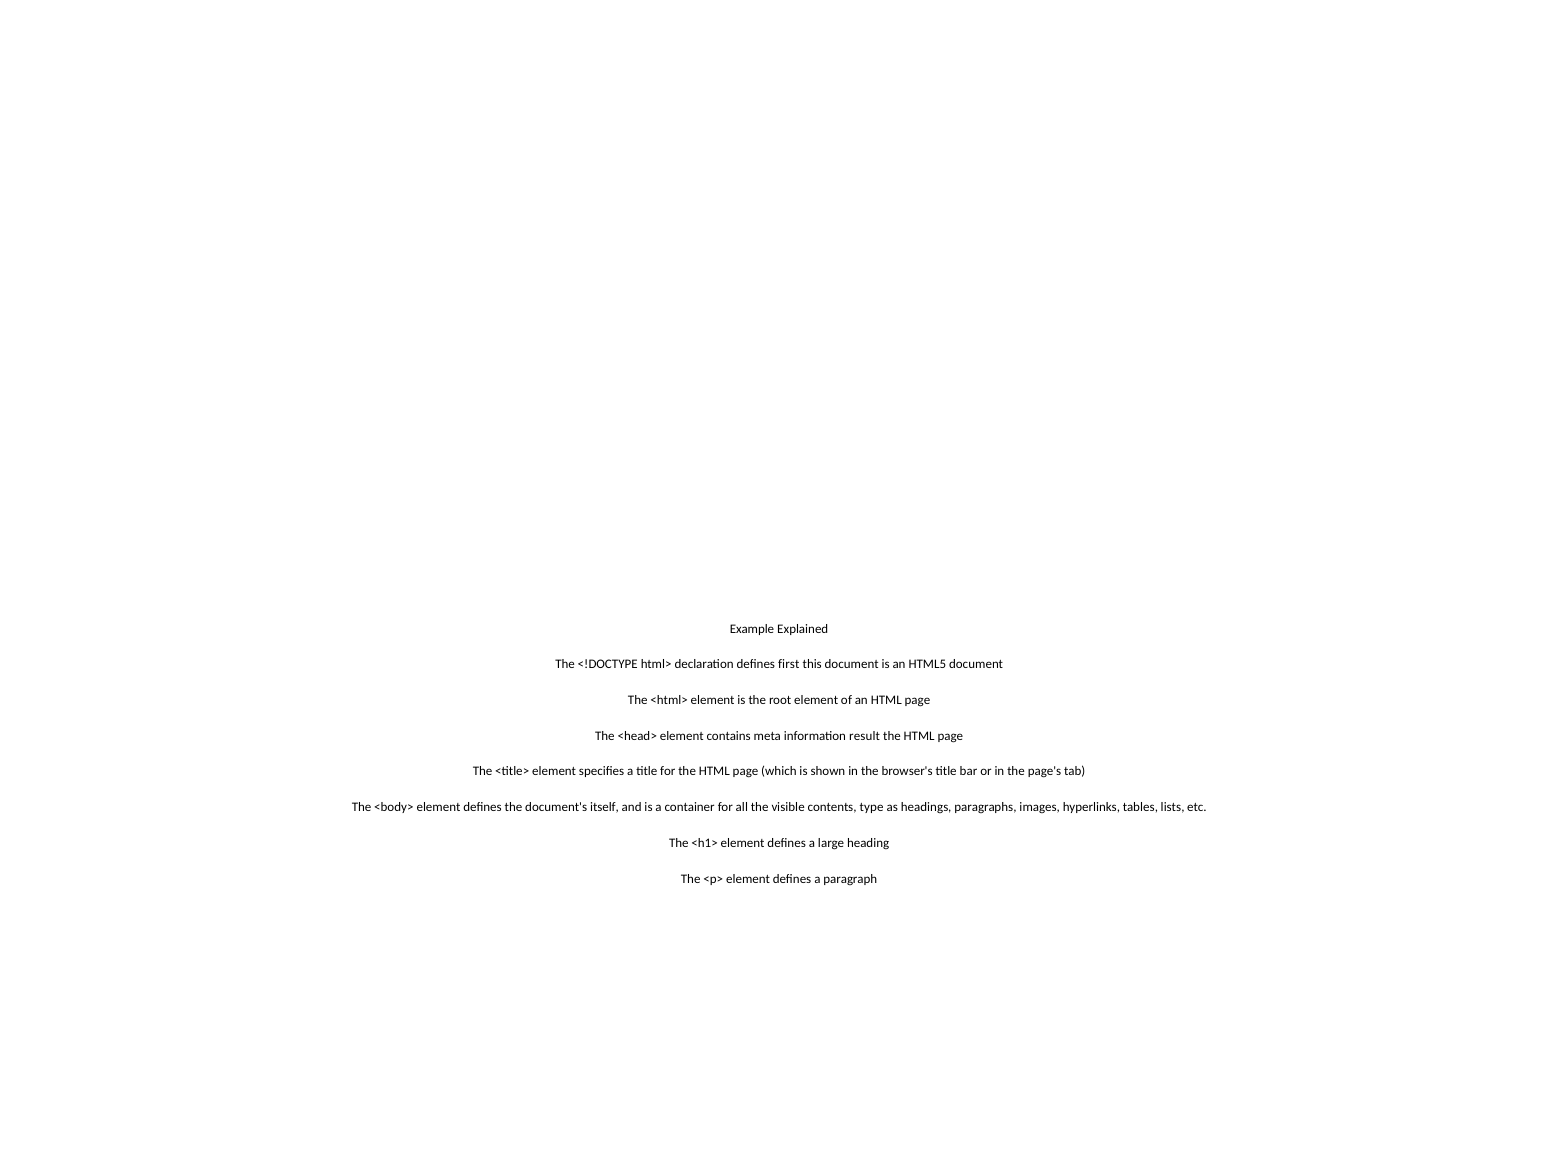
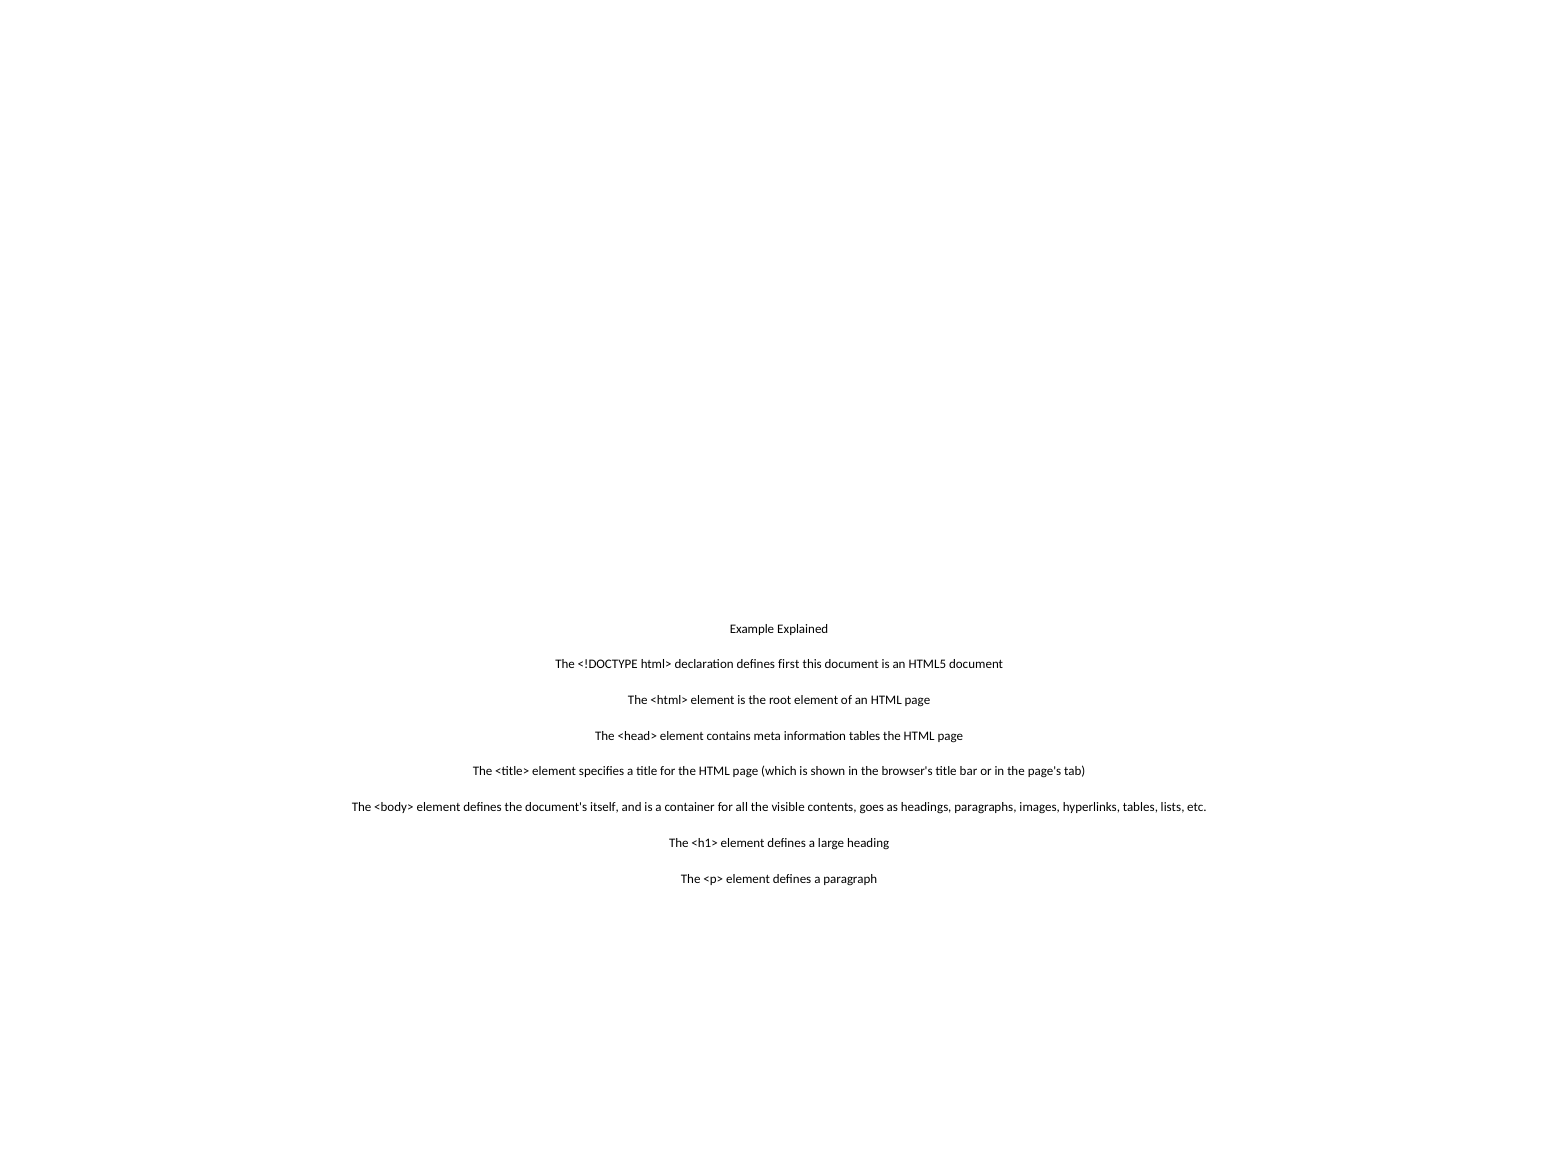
information result: result -> tables (865, 736)
type: type -> goes (872, 807)
